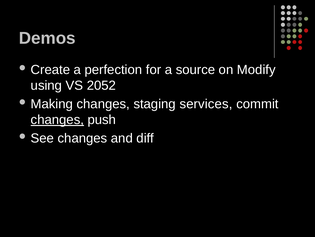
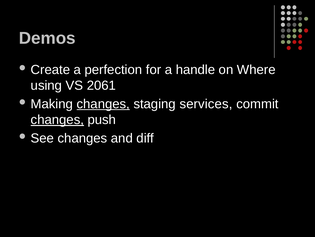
source: source -> handle (195, 70)
Modify: Modify -> Where (256, 70)
2052: 2052 -> 2061 (101, 85)
changes underline: none -> present (103, 104)
